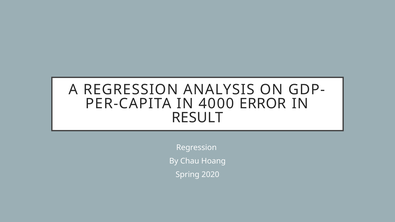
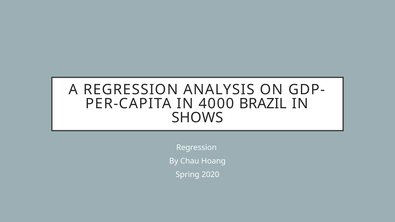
ERROR: ERROR -> BRAZIL (263, 104)
RESULT: RESULT -> SHOWS (197, 118)
